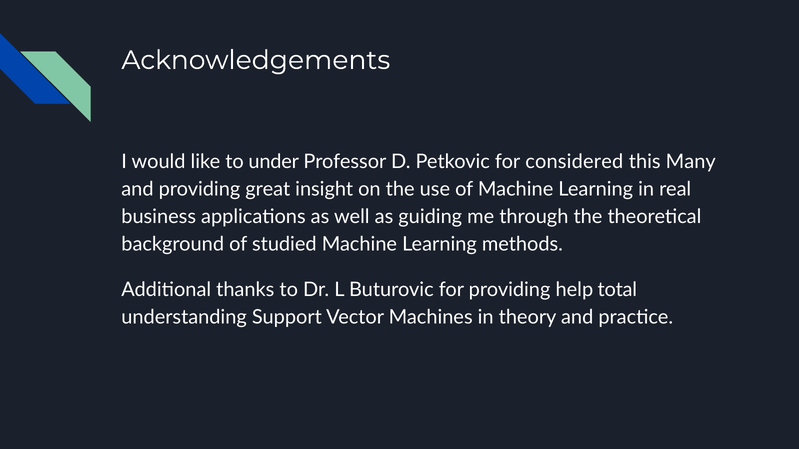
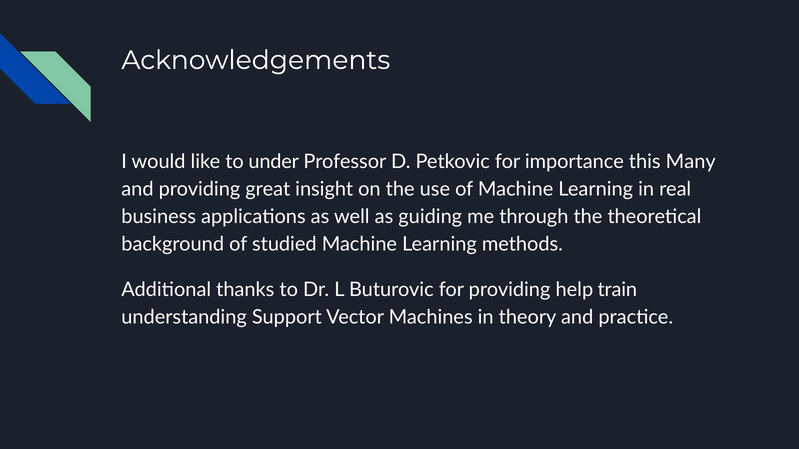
considered: considered -> importance (574, 162)
total: total -> train (617, 290)
